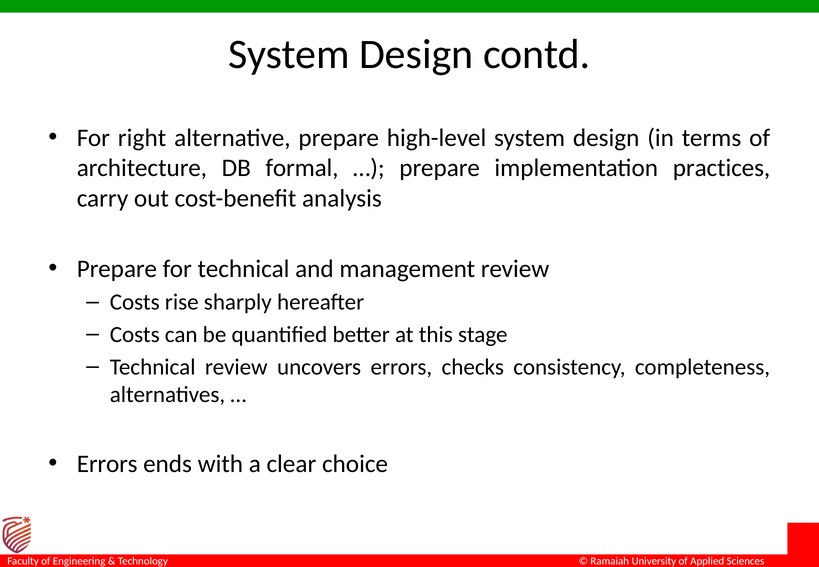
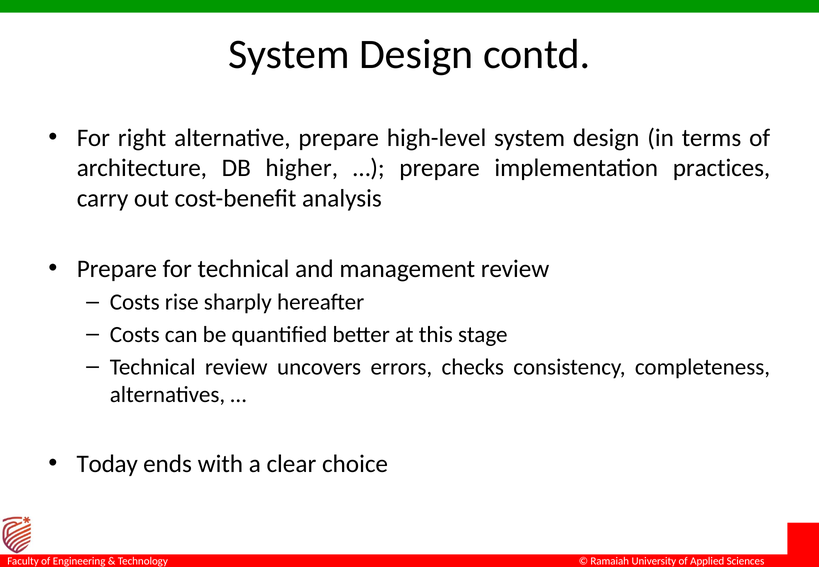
formal: formal -> higher (302, 168)
Errors: Errors -> Today (107, 464)
